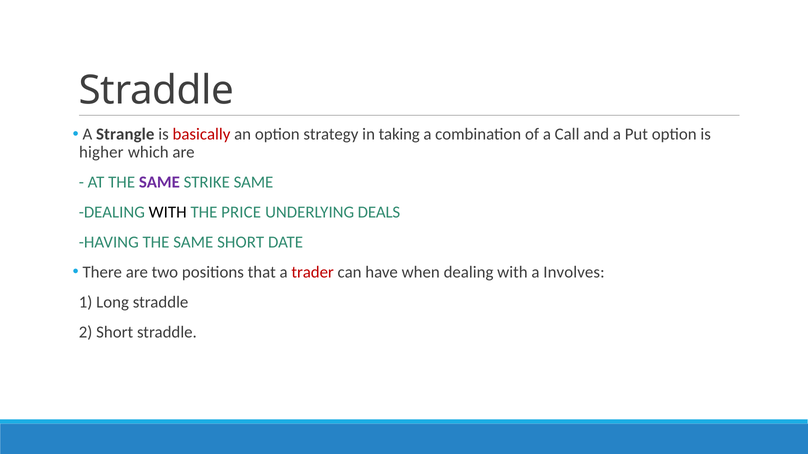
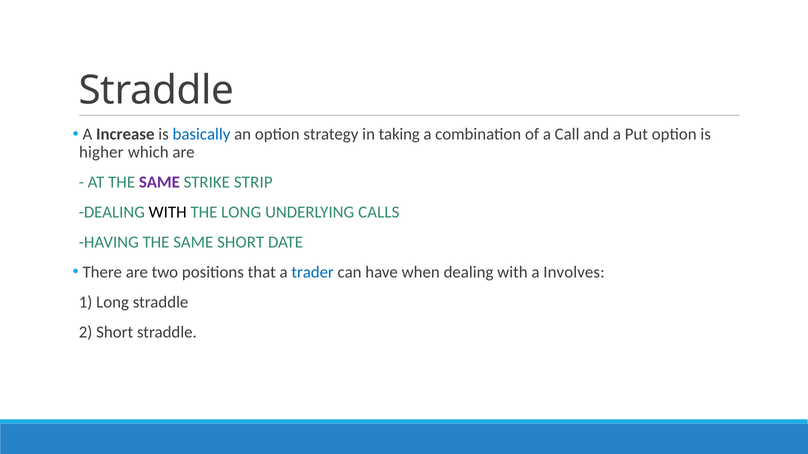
Strangle: Strangle -> Increase (125, 134)
basically colour: red -> blue (201, 134)
STRIKE SAME: SAME -> STRIP (253, 182)
THE PRICE: PRICE -> LONG (241, 212)
DEALS: DEALS -> CALLS (379, 212)
trader colour: red -> blue (313, 272)
